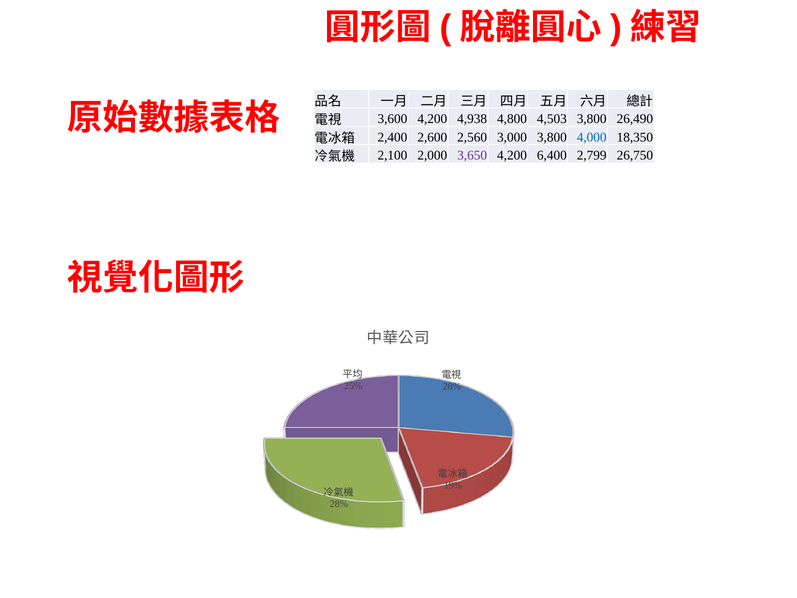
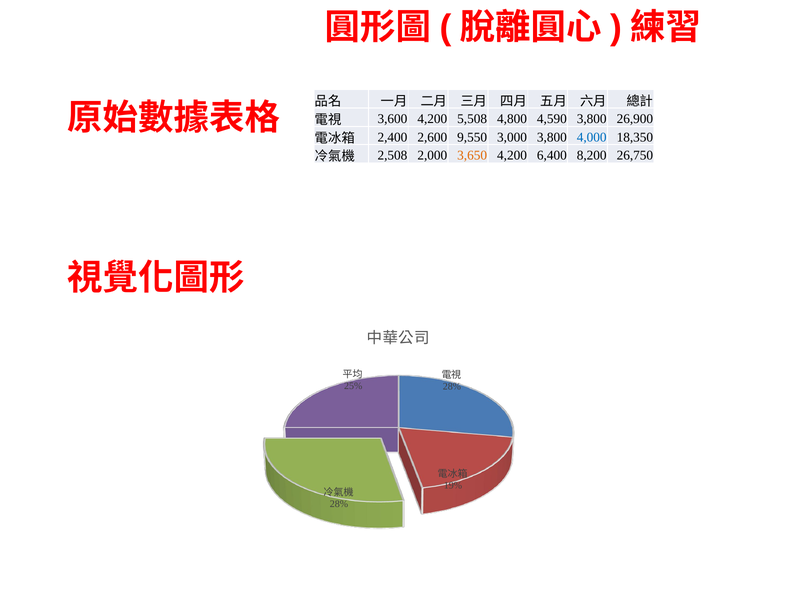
4,938: 4,938 -> 5,508 (472, 119)
4,503: 4,503 -> 4,590 (552, 119)
26,490: 26,490 -> 26,900 (635, 119)
2,560: 2,560 -> 9,550 (472, 137)
2,100: 2,100 -> 2,508 (392, 155)
3,650 colour: purple -> orange (472, 155)
2,799: 2,799 -> 8,200 (592, 155)
